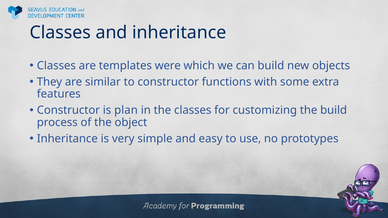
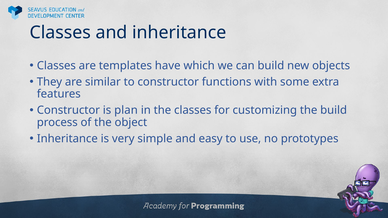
were: were -> have (168, 66)
